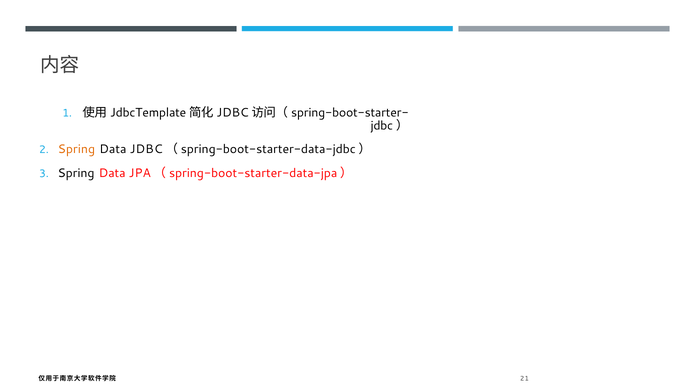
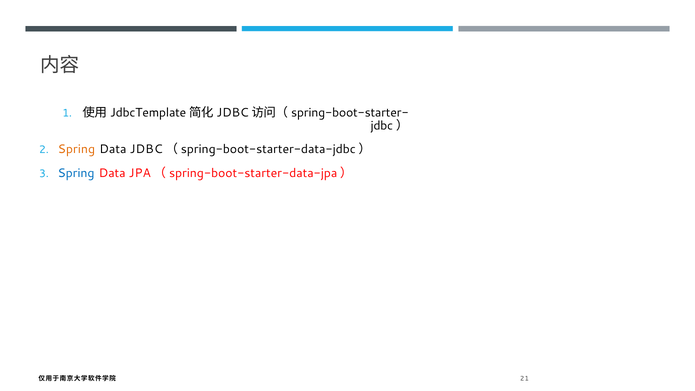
Spring colour: black -> blue (76, 173)
